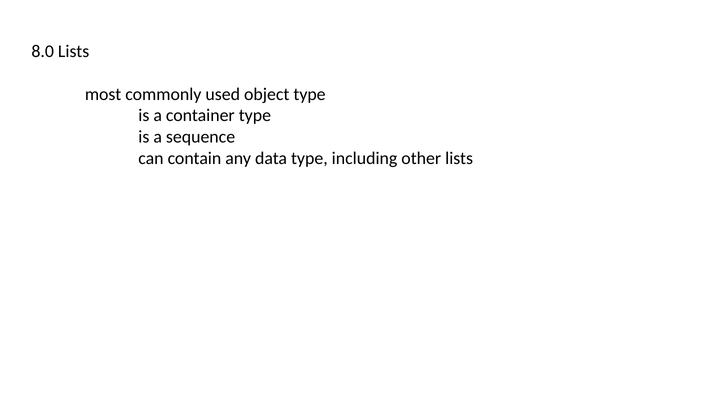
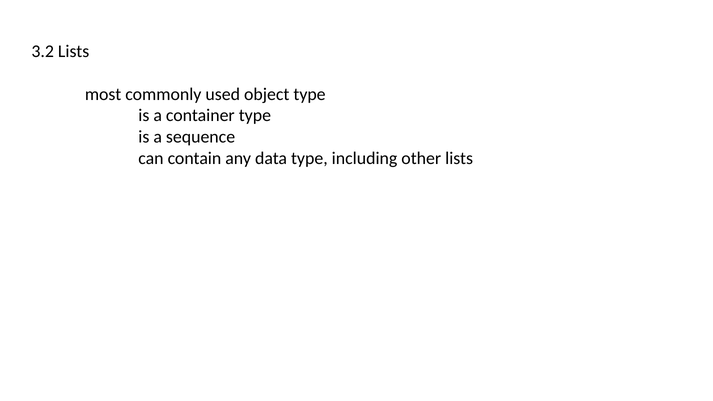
8.0: 8.0 -> 3.2 (43, 51)
